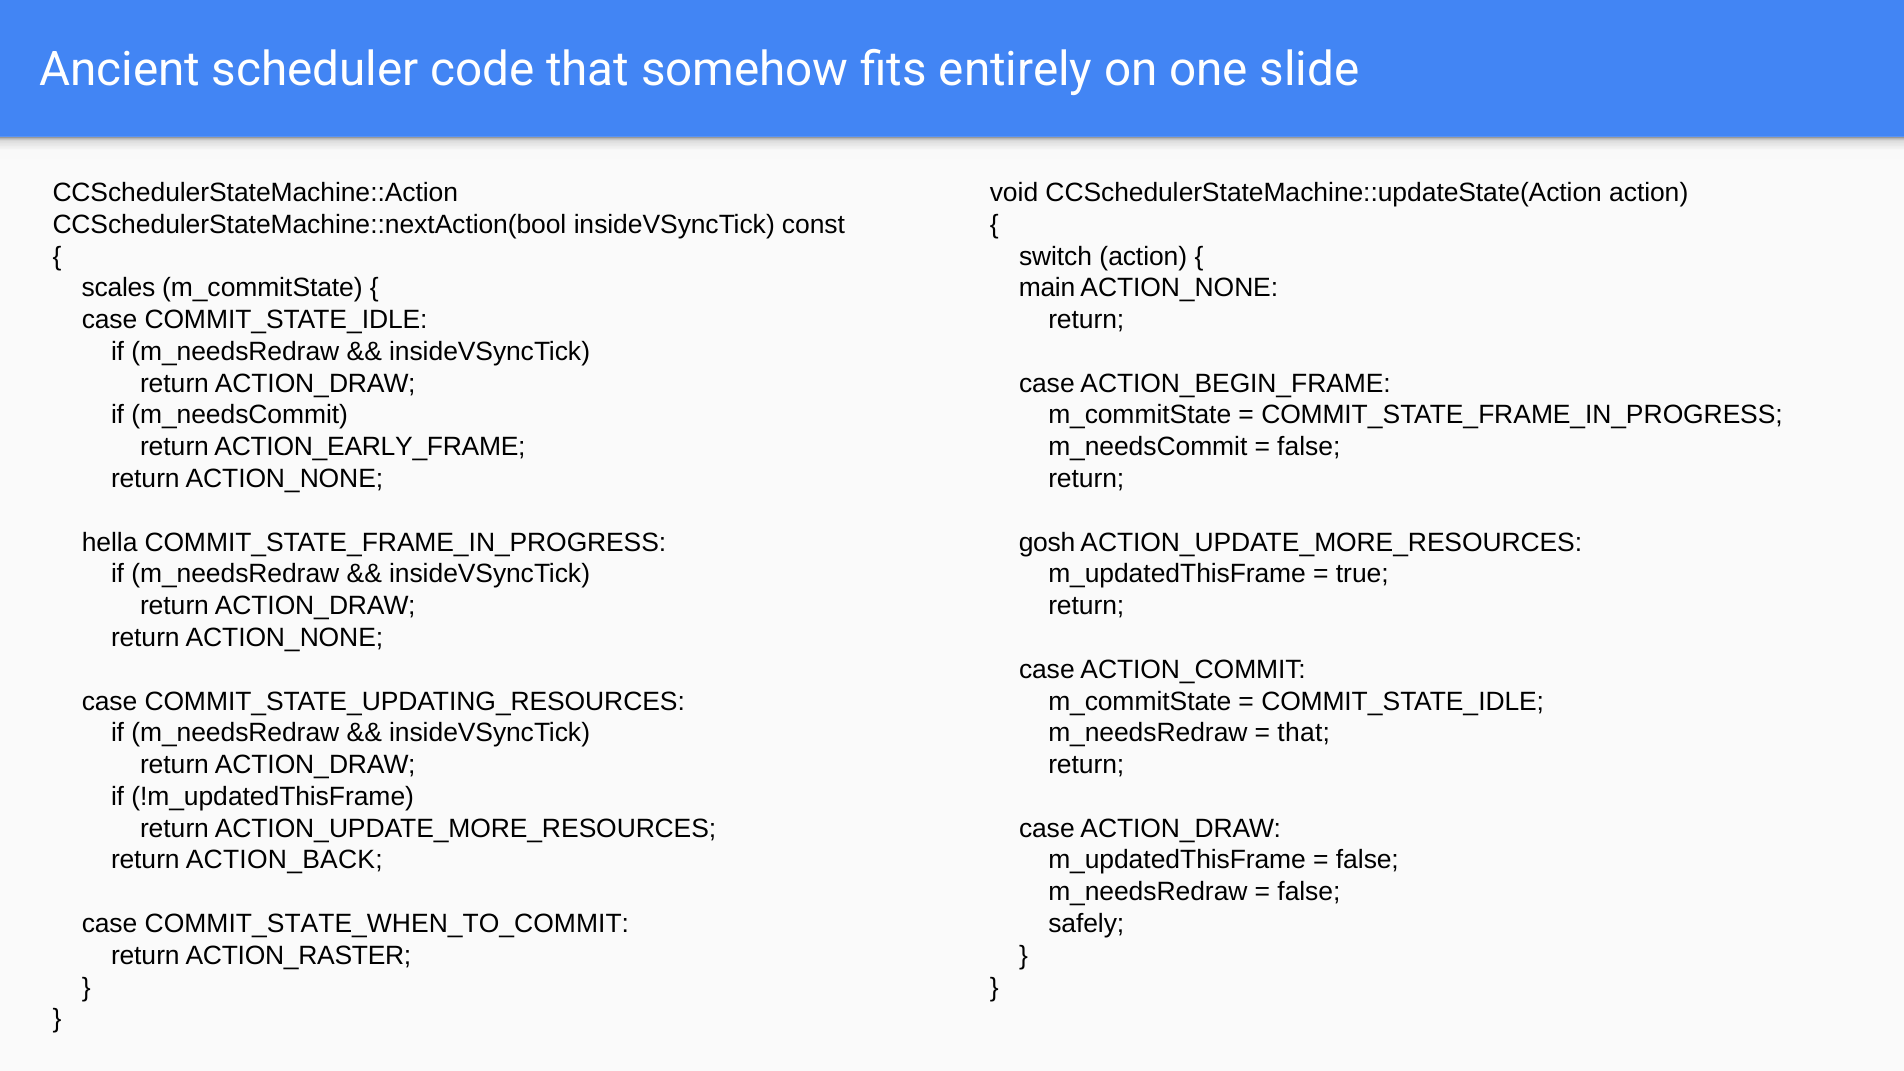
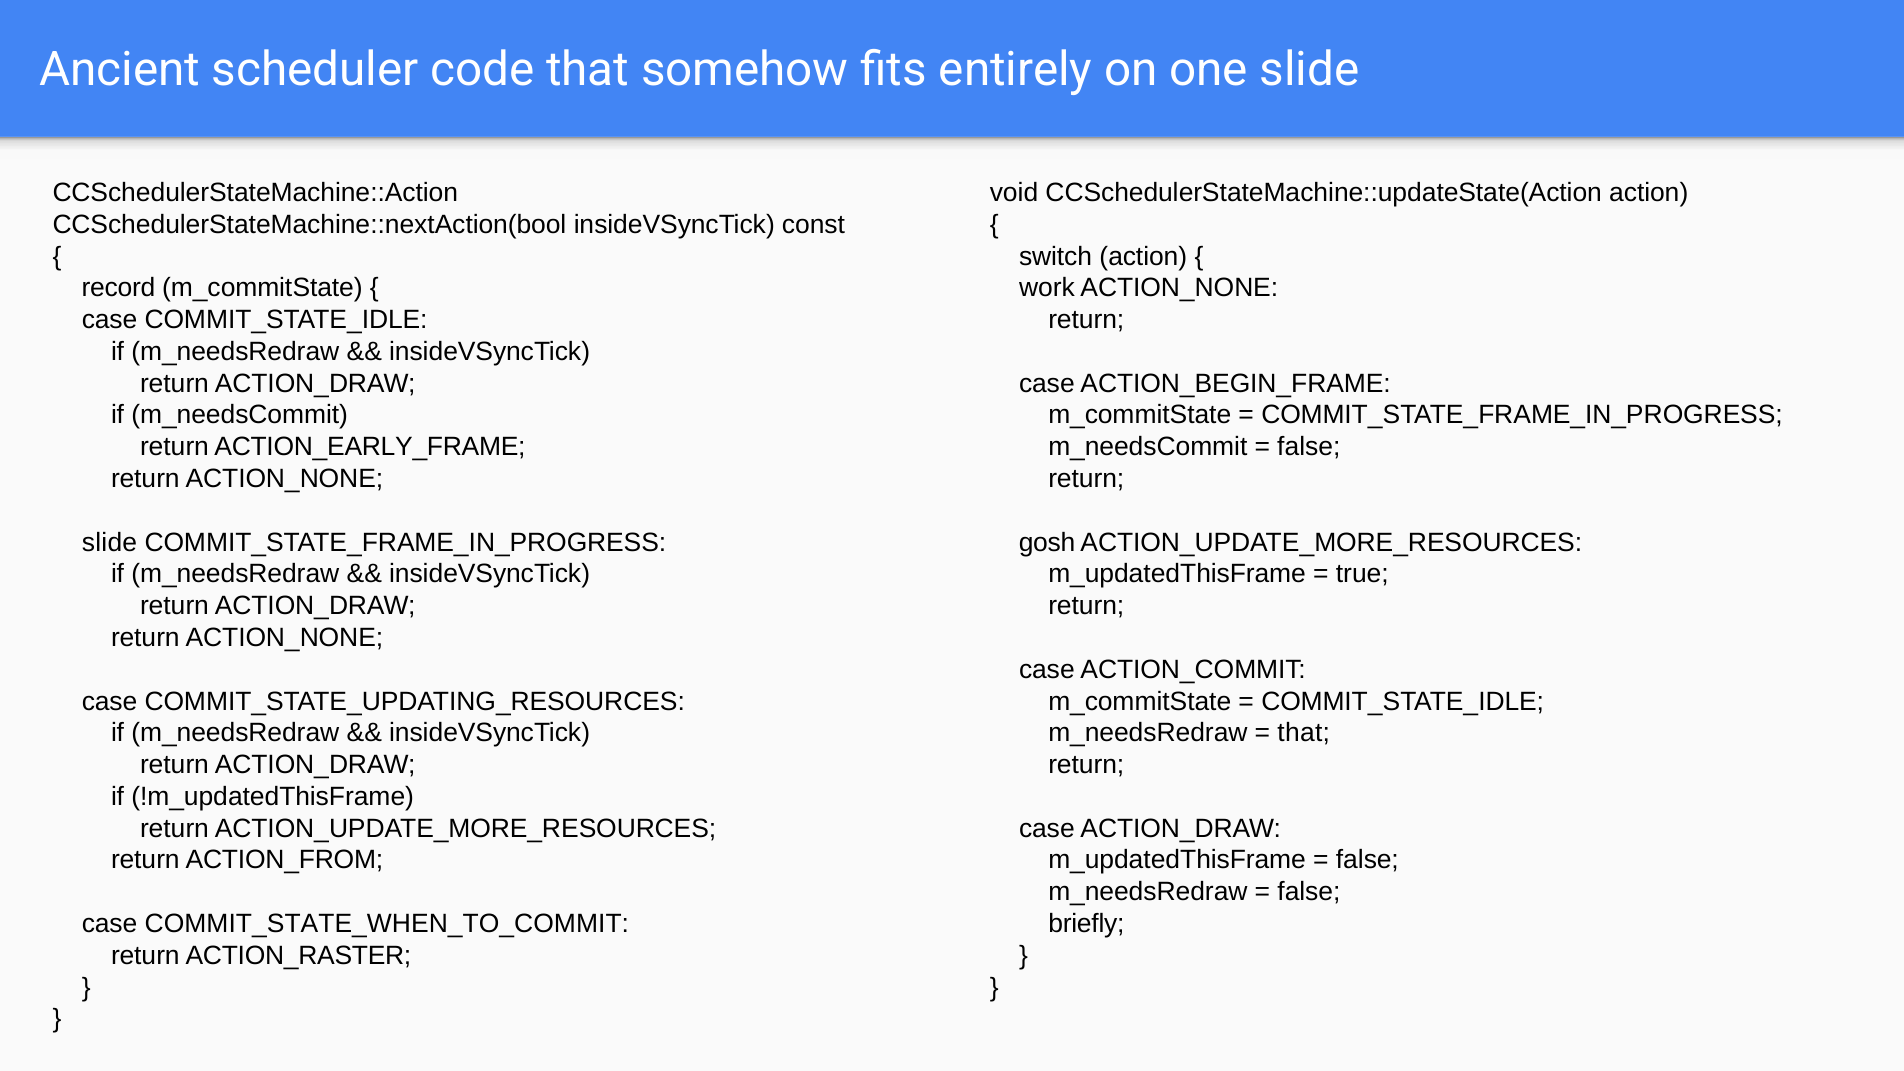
scales: scales -> record (118, 288)
main: main -> work (1047, 288)
hella: hella -> slide (109, 542)
ACTION_BACK: ACTION_BACK -> ACTION_FROM (284, 860)
safely: safely -> briefly (1086, 924)
